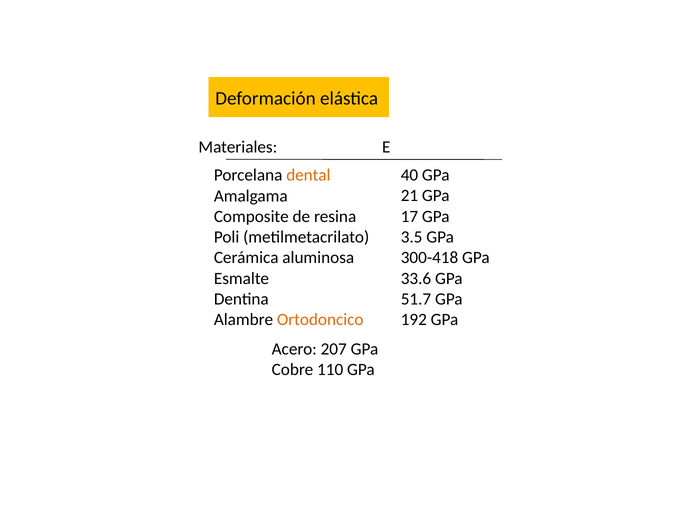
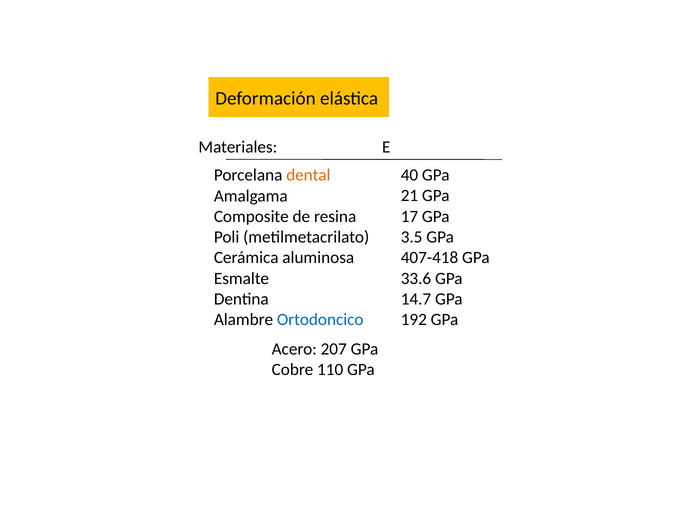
300-418: 300-418 -> 407-418 (430, 258)
51.7: 51.7 -> 14.7 (416, 299)
Ortodoncico colour: orange -> blue (320, 320)
